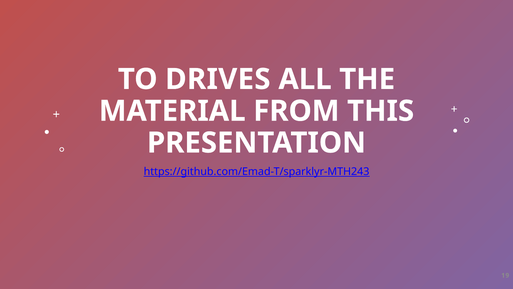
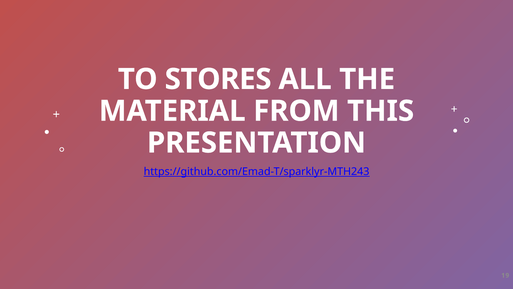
DRIVES: DRIVES -> STORES (218, 79)
